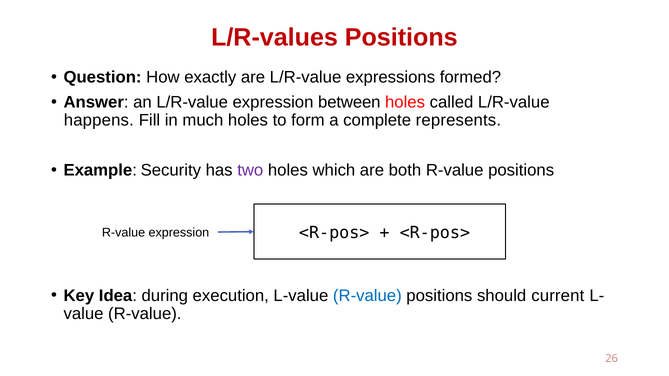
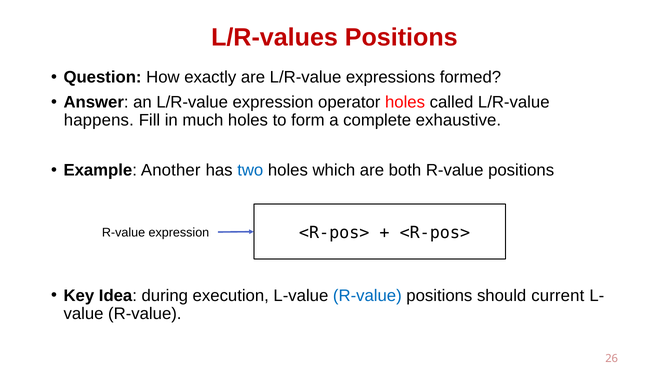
between: between -> operator (349, 103)
represents: represents -> exhaustive (458, 121)
Security: Security -> Another (171, 171)
two colour: purple -> blue (250, 171)
